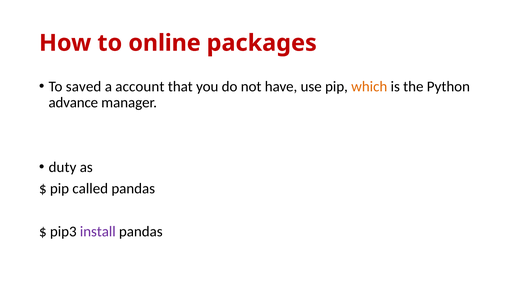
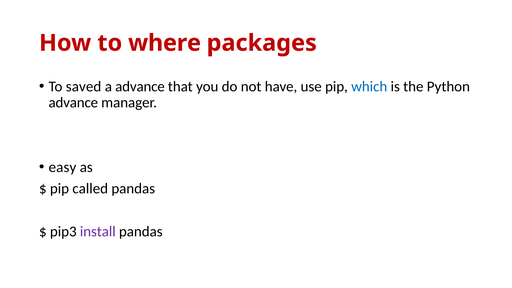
online: online -> where (165, 43)
a account: account -> advance (140, 87)
which colour: orange -> blue (369, 87)
duty: duty -> easy (62, 167)
